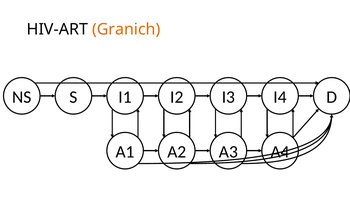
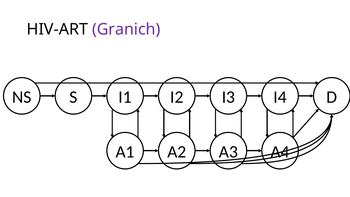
Granich colour: orange -> purple (126, 29)
